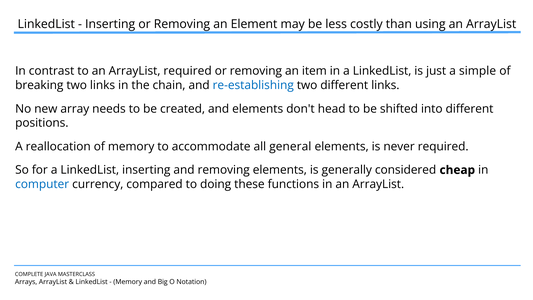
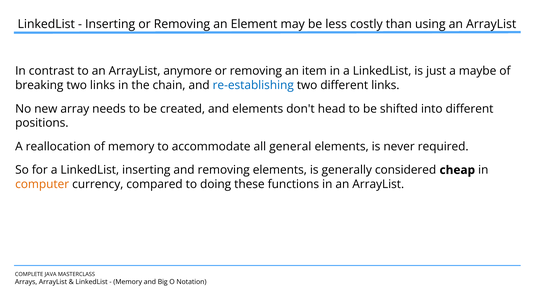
ArrayList required: required -> anymore (188, 71)
simple: simple -> maybe (478, 71)
computer colour: blue -> orange (42, 184)
